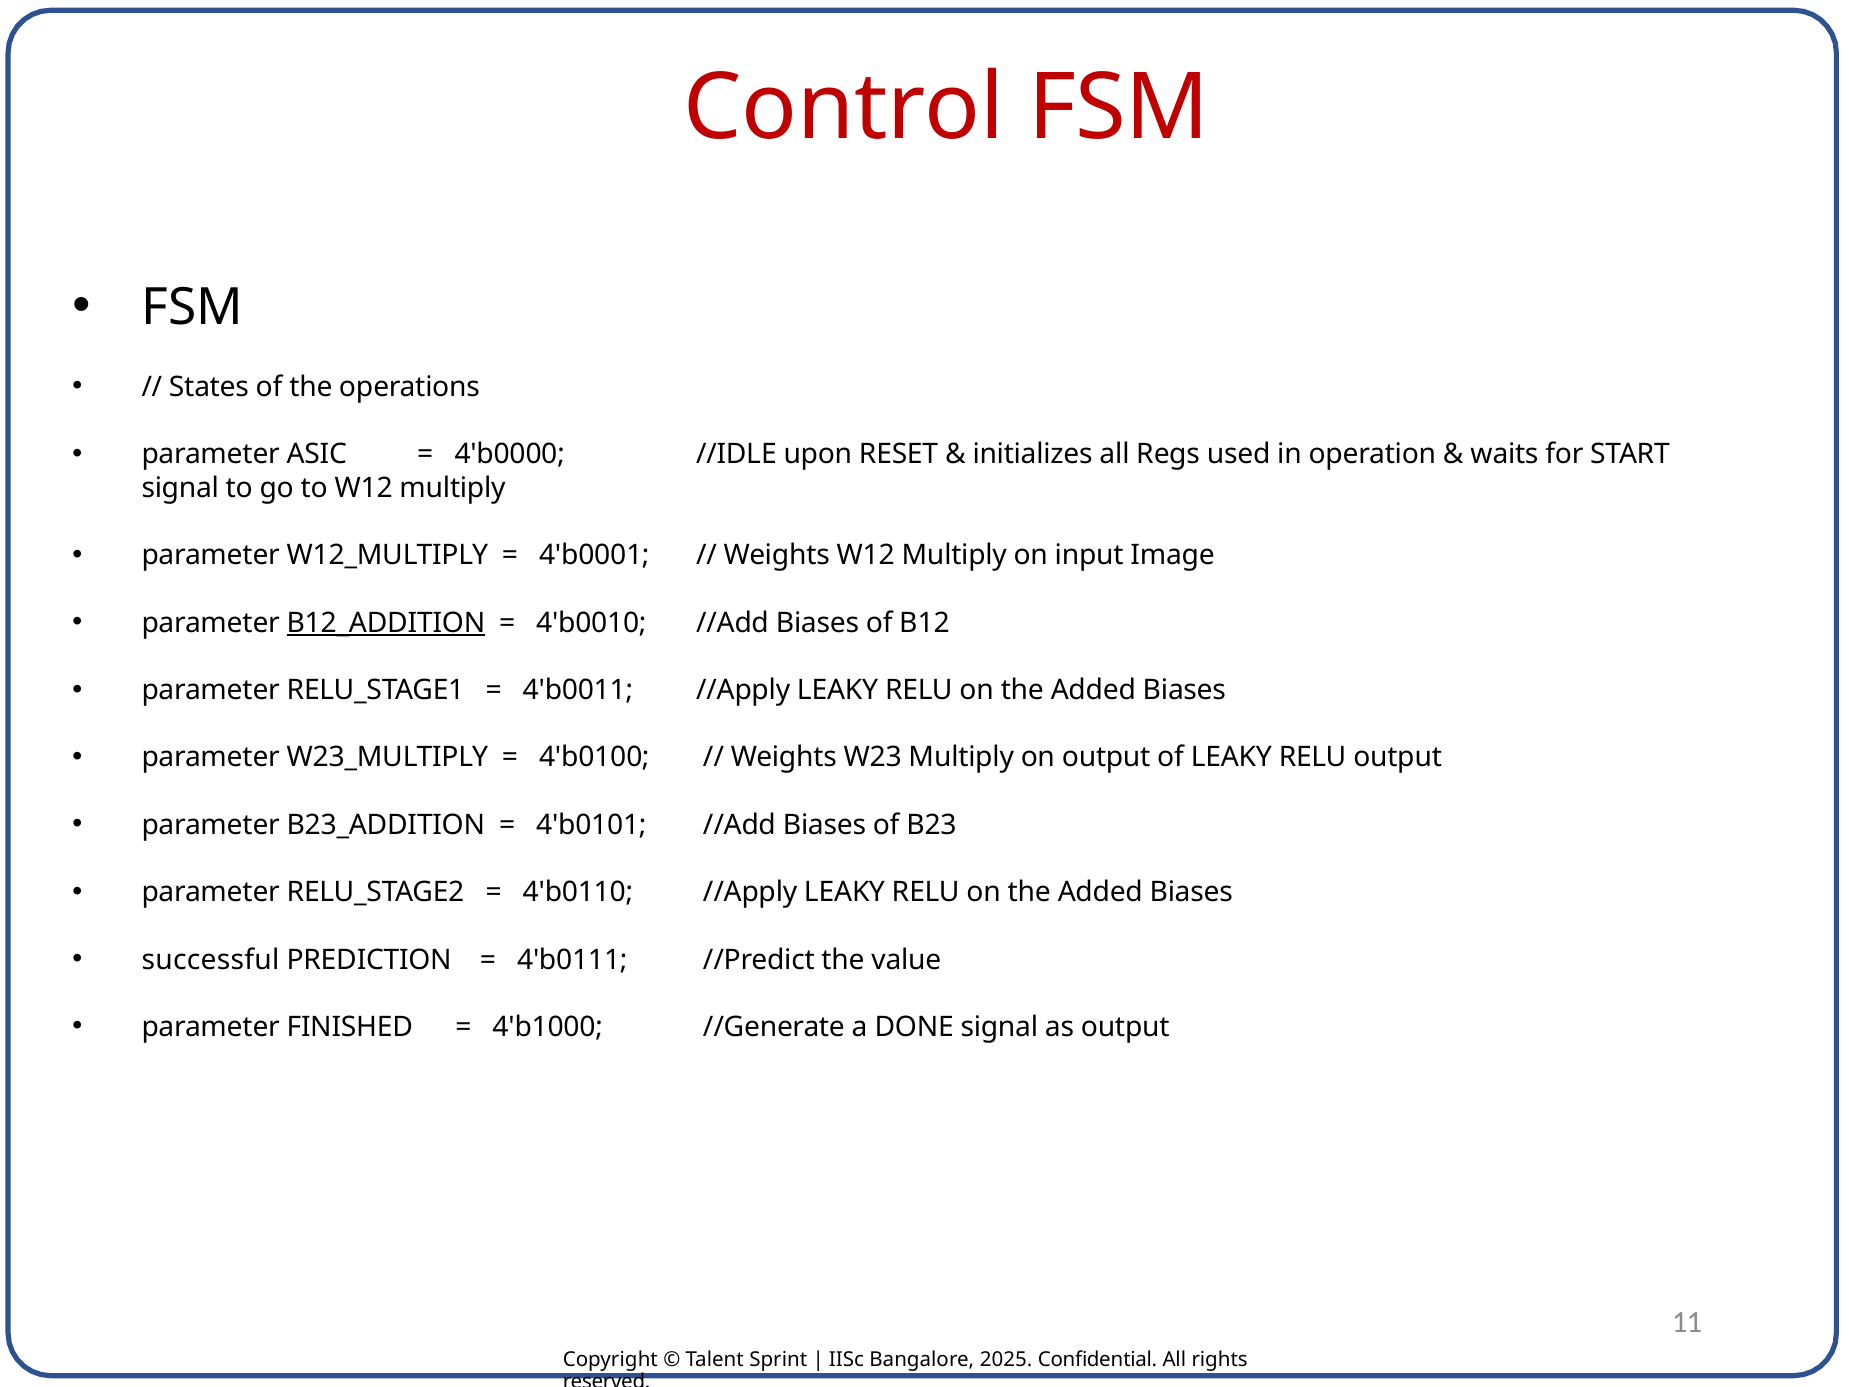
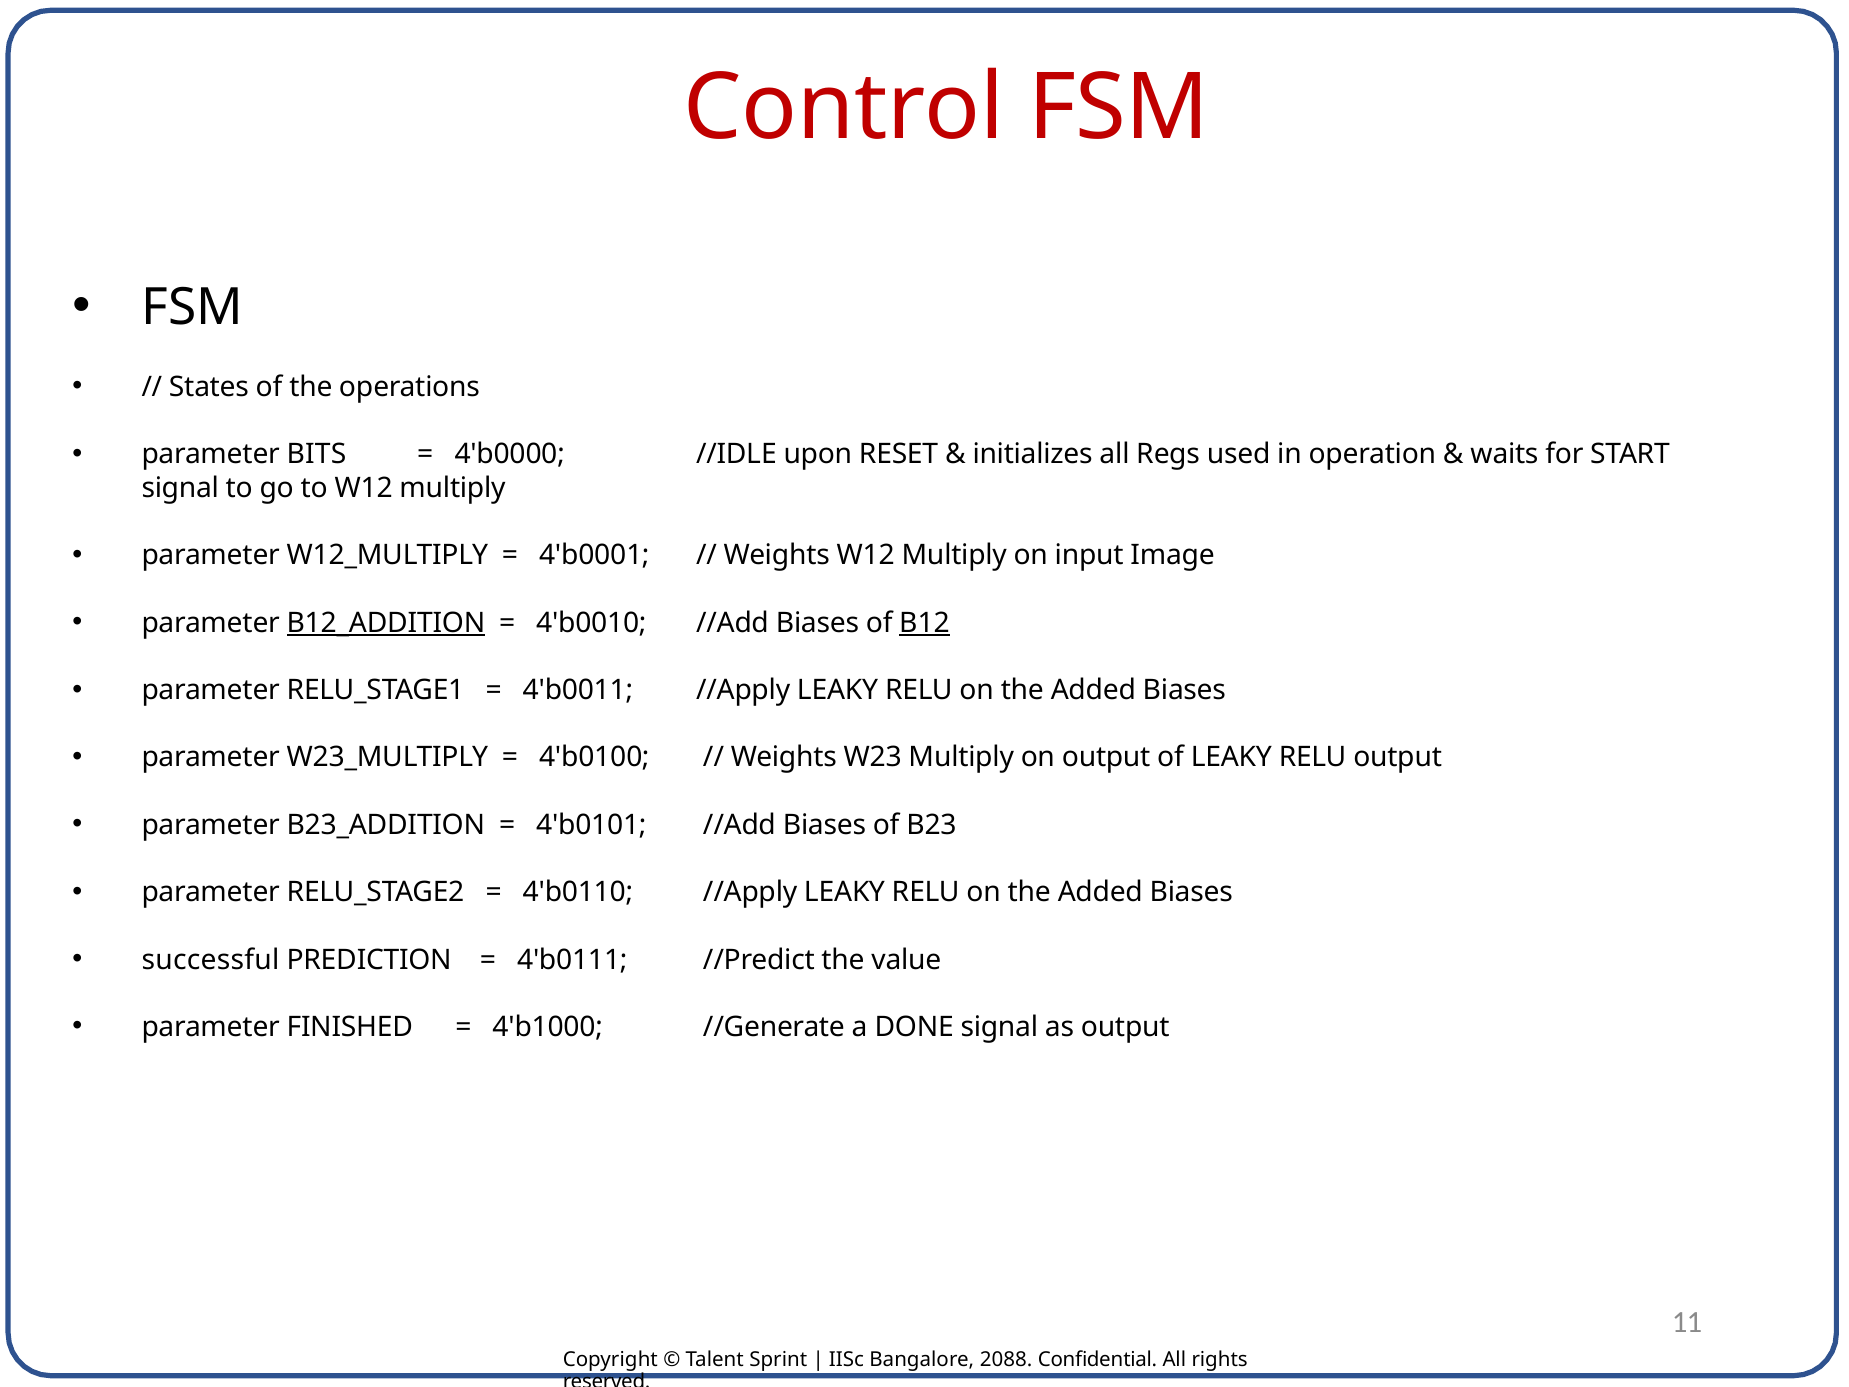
ASIC: ASIC -> BITS (316, 454)
B12 underline: none -> present (924, 623)
2025: 2025 -> 2088 (1006, 1359)
